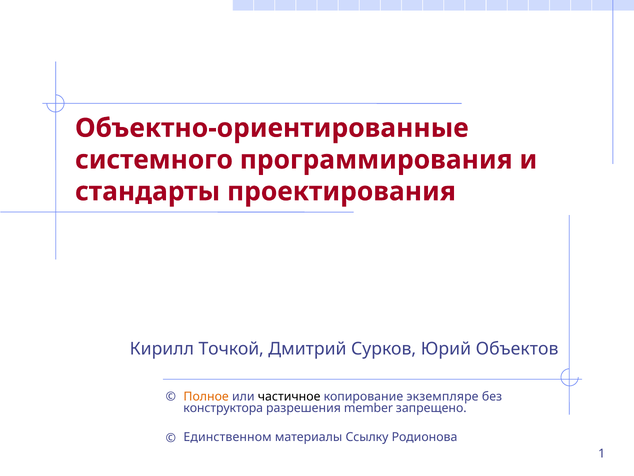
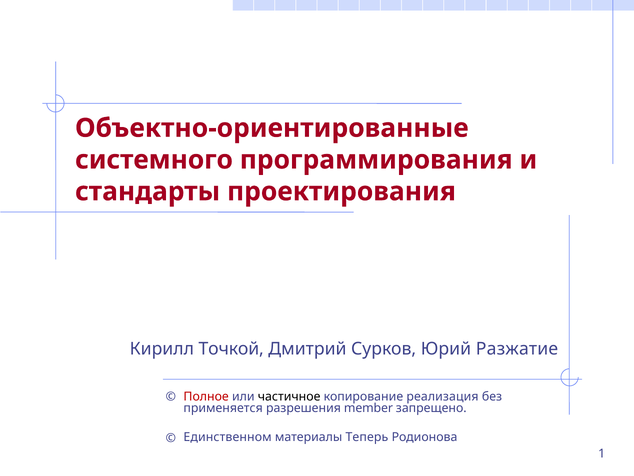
Объектов: Объектов -> Разжатие (517, 348)
Полное colour: orange -> red (206, 396)
экземпляре: экземпляре -> реализация (442, 396)
конструктора: конструктора -> применяется (223, 408)
Ссылку: Ссылку -> Теперь (367, 437)
